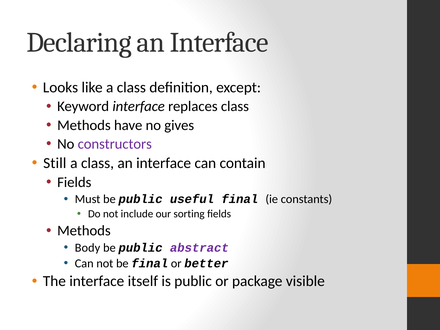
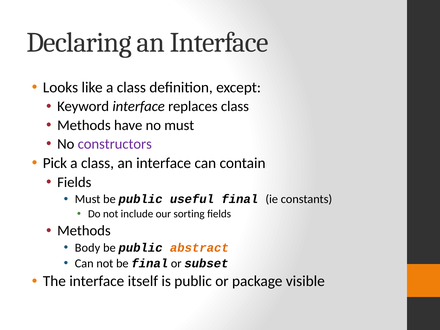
no gives: gives -> must (179, 125)
Still: Still -> Pick (55, 163)
abstract colour: purple -> orange (199, 248)
better: better -> subset (206, 263)
